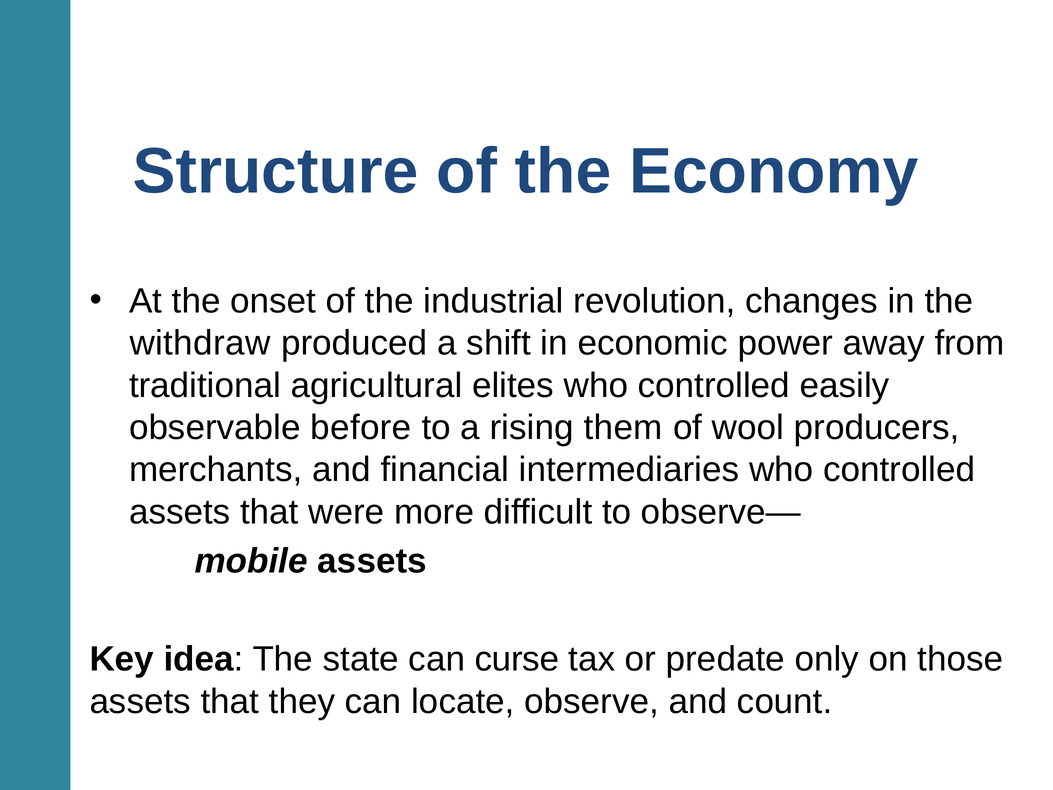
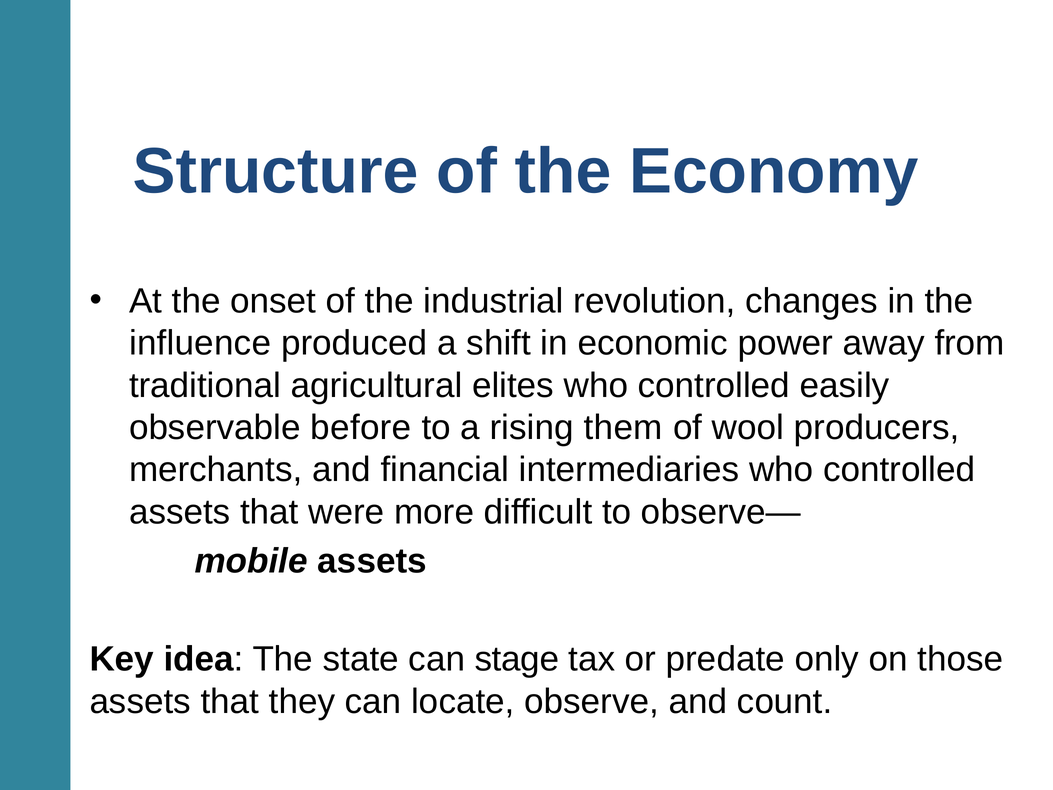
withdraw: withdraw -> influence (200, 343)
curse: curse -> stage (517, 659)
